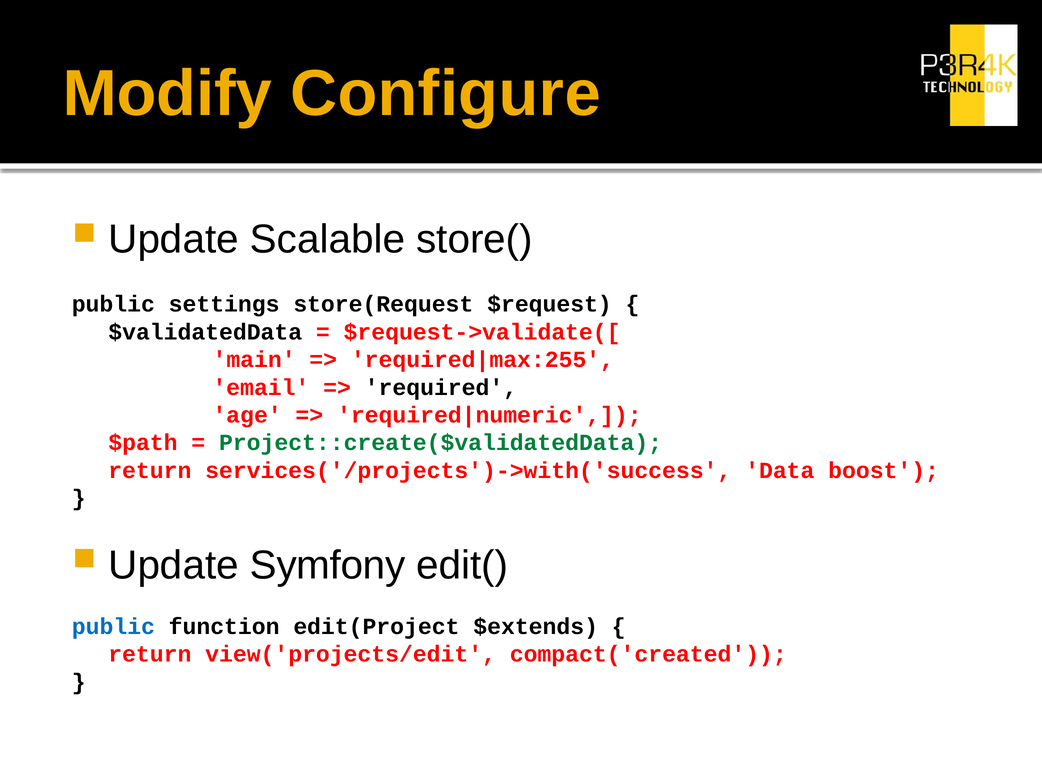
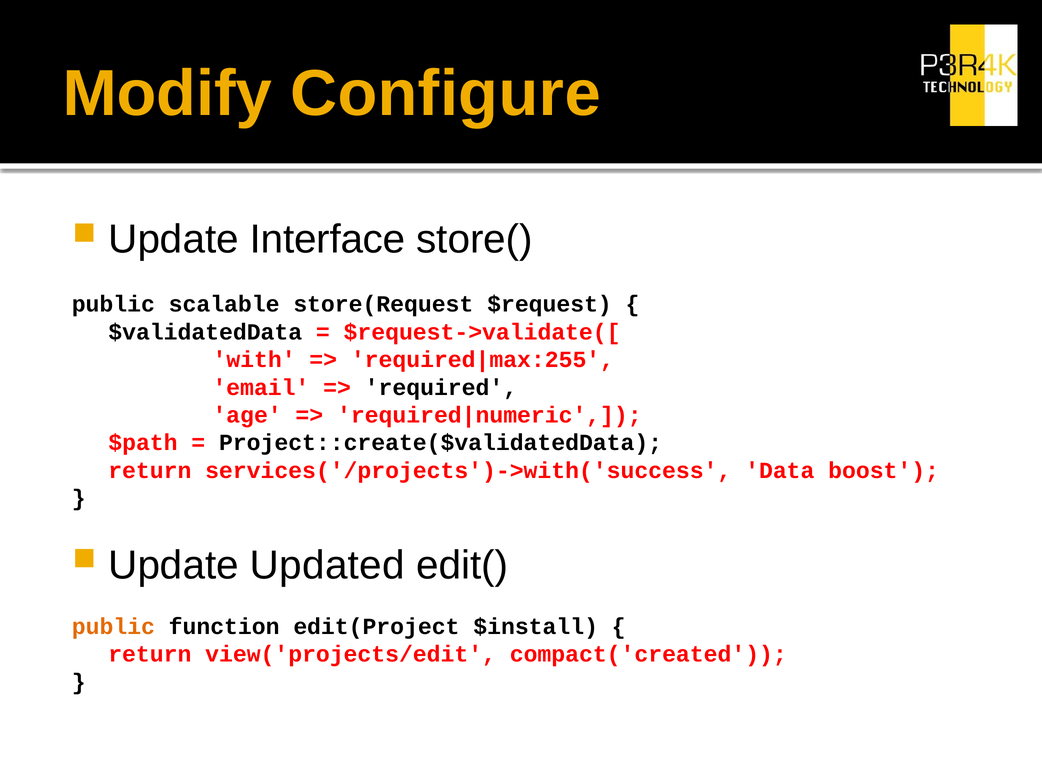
Scalable: Scalable -> Interface (328, 240)
settings: settings -> scalable (224, 304)
main: main -> with (254, 360)
Project::create($validatedData colour: green -> black (441, 443)
Symfony: Symfony -> Updated (327, 566)
public colour: blue -> orange (113, 627)
$extends: $extends -> $install (536, 627)
